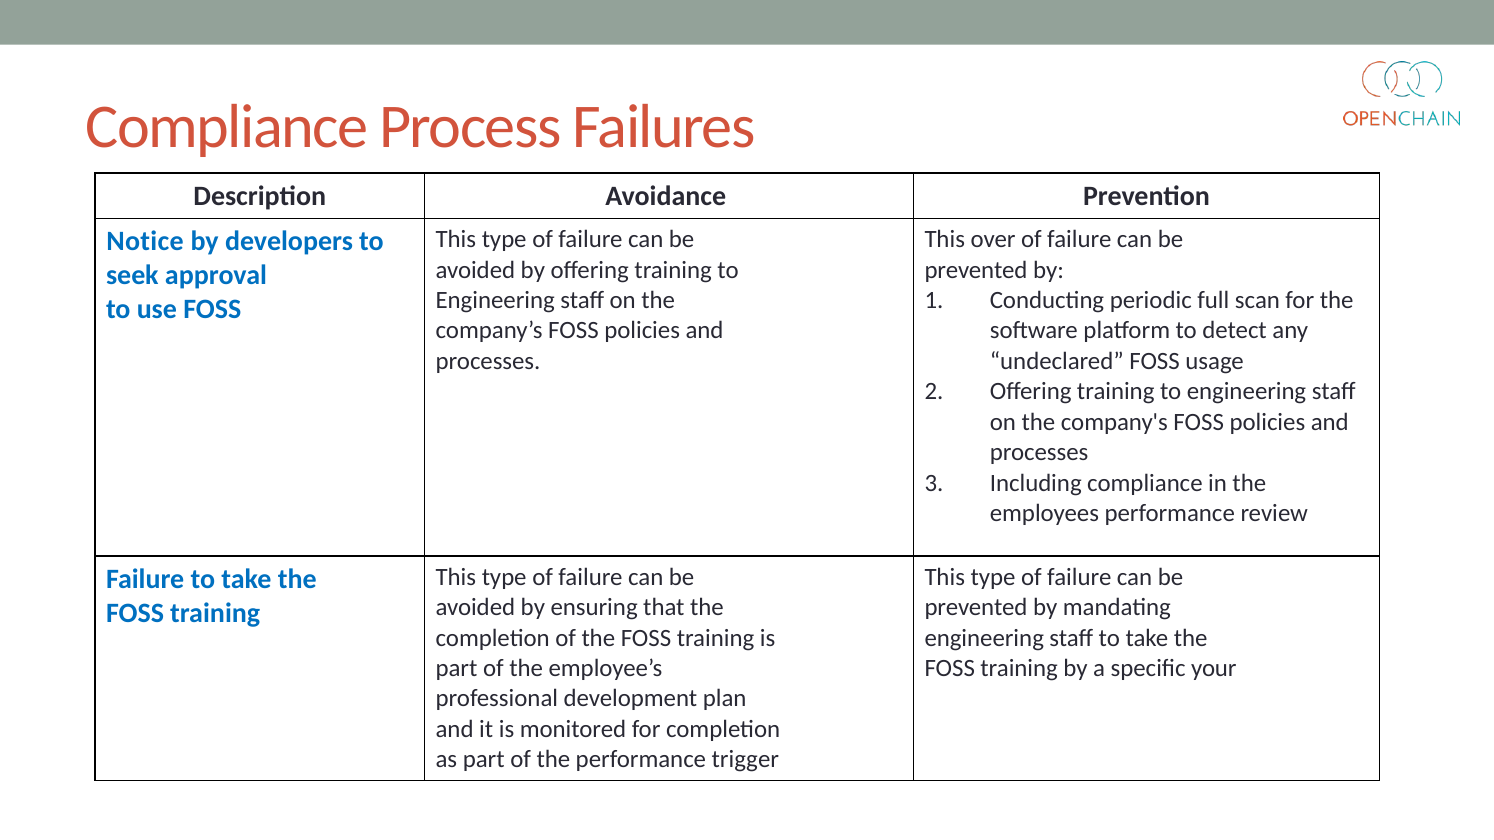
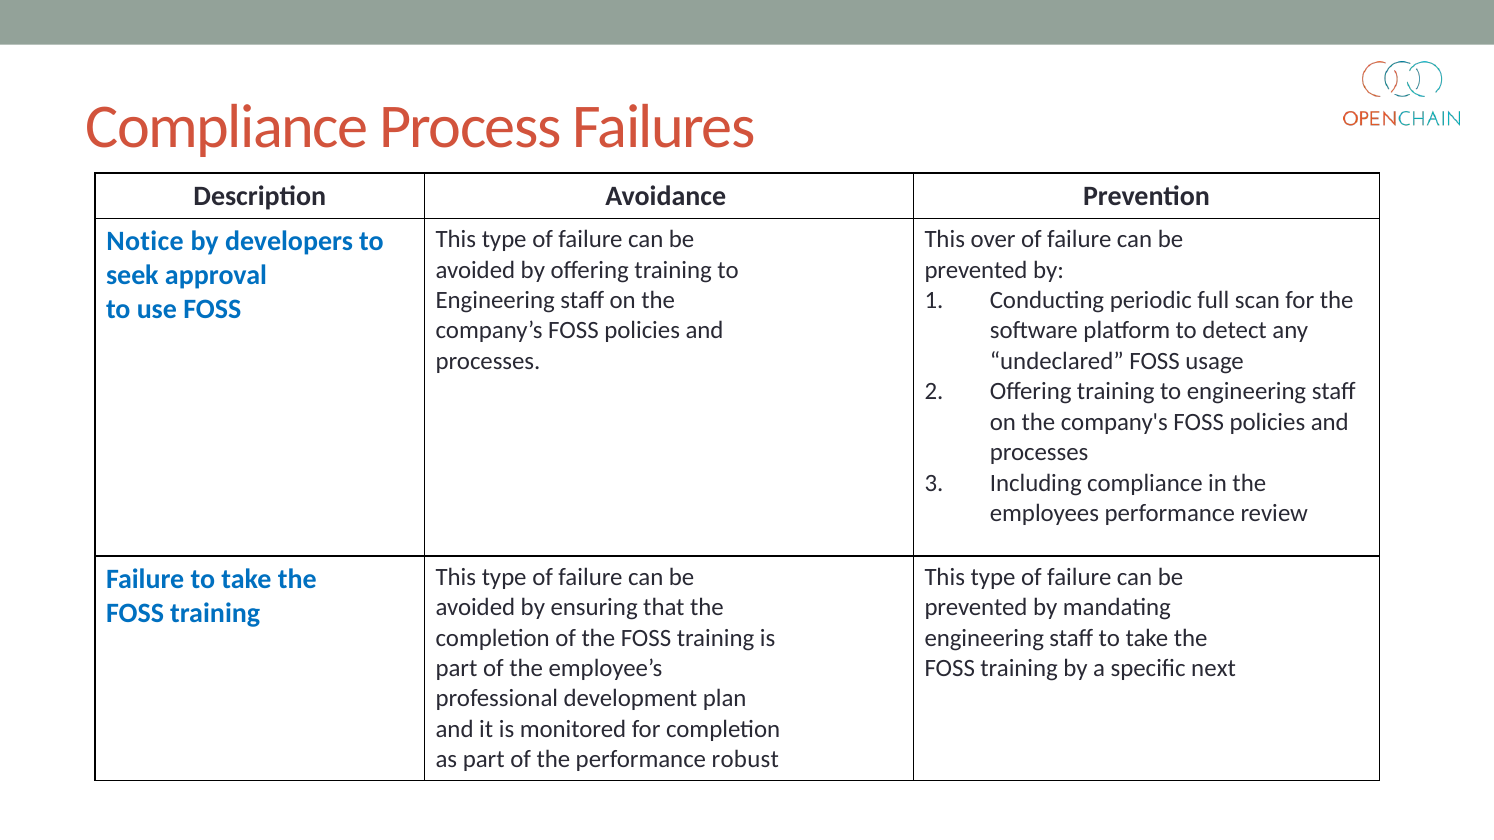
your: your -> next (1214, 669)
trigger: trigger -> robust (745, 760)
